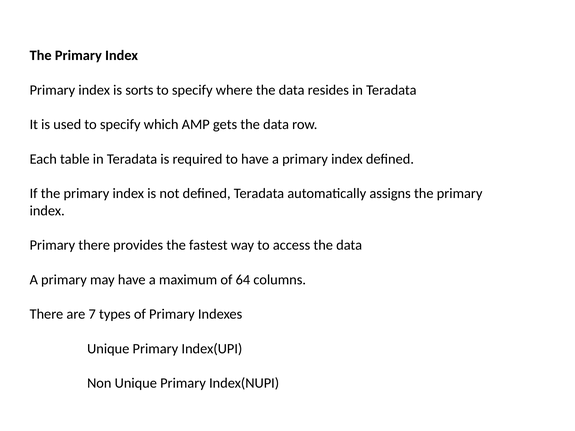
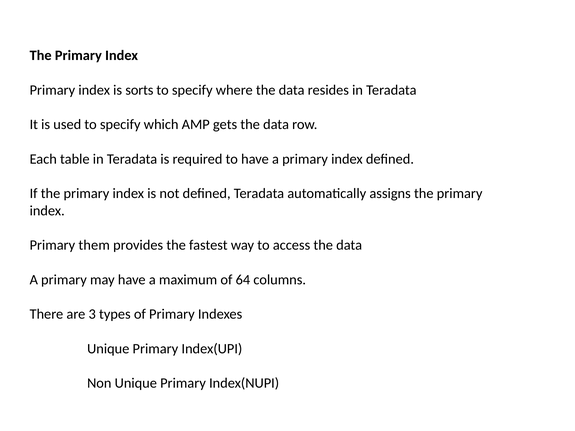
Primary there: there -> them (94, 245)
7: 7 -> 3 (92, 314)
